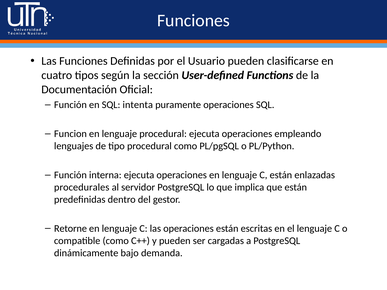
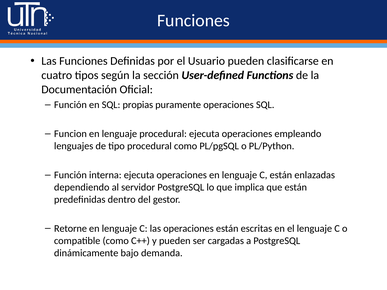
intenta: intenta -> propias (138, 105)
procedurales: procedurales -> dependiendo (82, 187)
